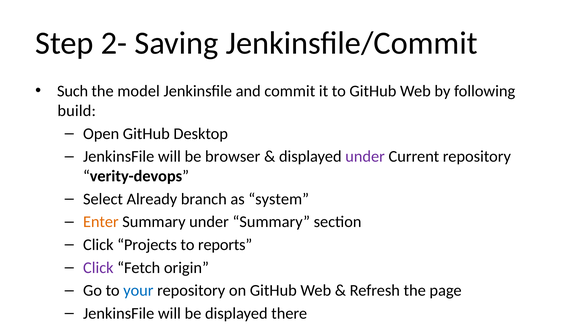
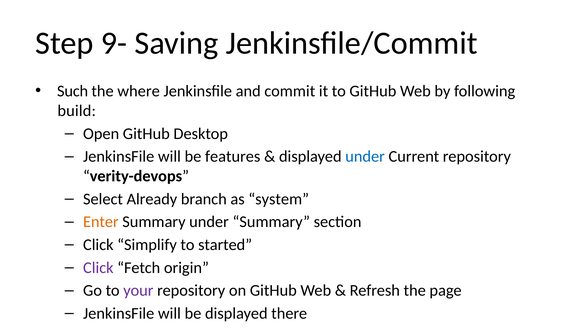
2-: 2- -> 9- (114, 43)
model: model -> where (139, 91)
browser: browser -> features (233, 156)
under colour: purple -> blue (365, 156)
Projects: Projects -> Simplify (147, 245)
reports: reports -> started (225, 245)
your colour: blue -> purple (138, 290)
